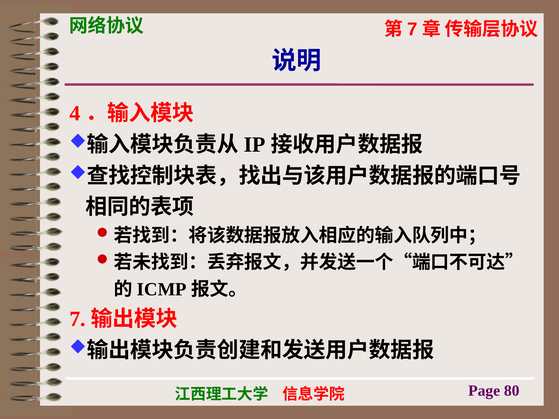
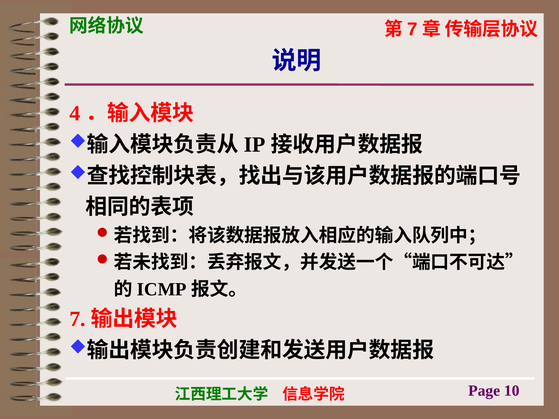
80: 80 -> 10 (512, 391)
